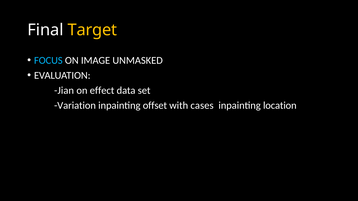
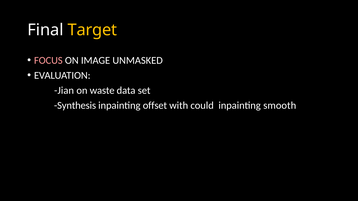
FOCUS colour: light blue -> pink (48, 61)
effect: effect -> waste (102, 91)
Variation: Variation -> Synthesis (75, 106)
cases: cases -> could (202, 106)
location: location -> smooth (280, 106)
